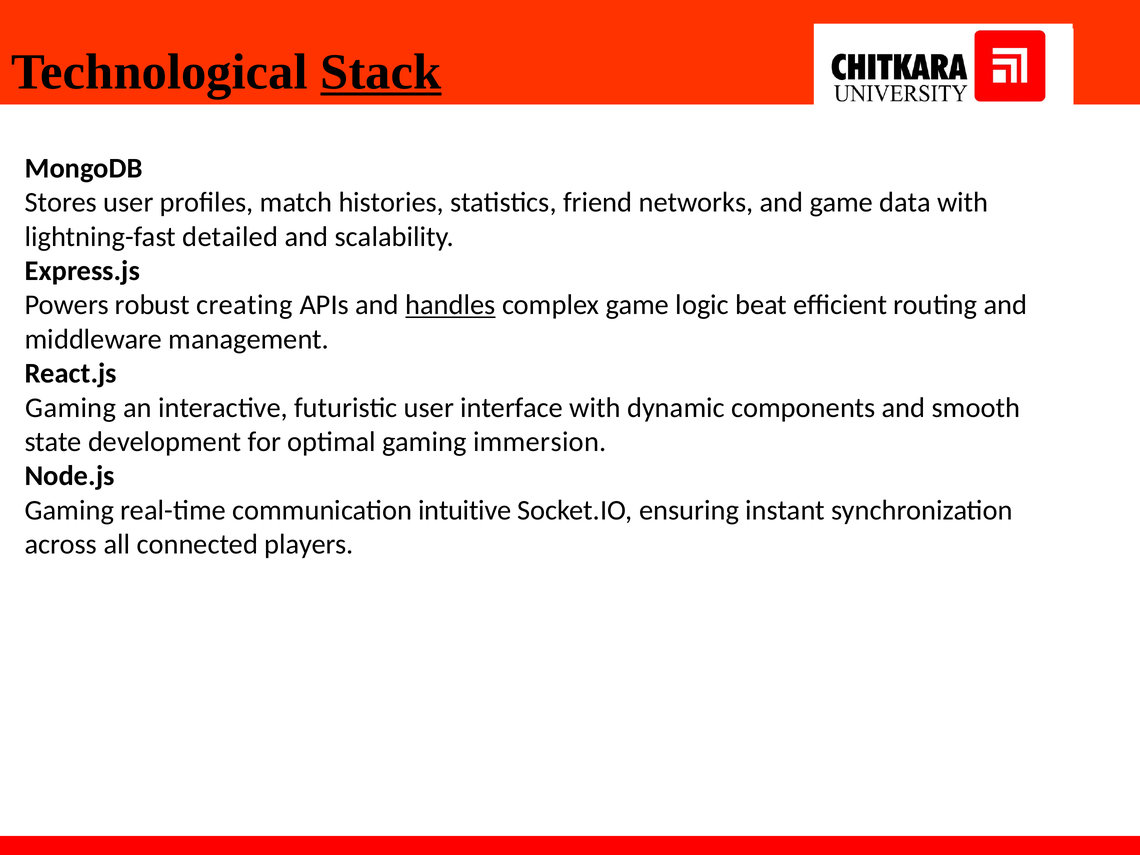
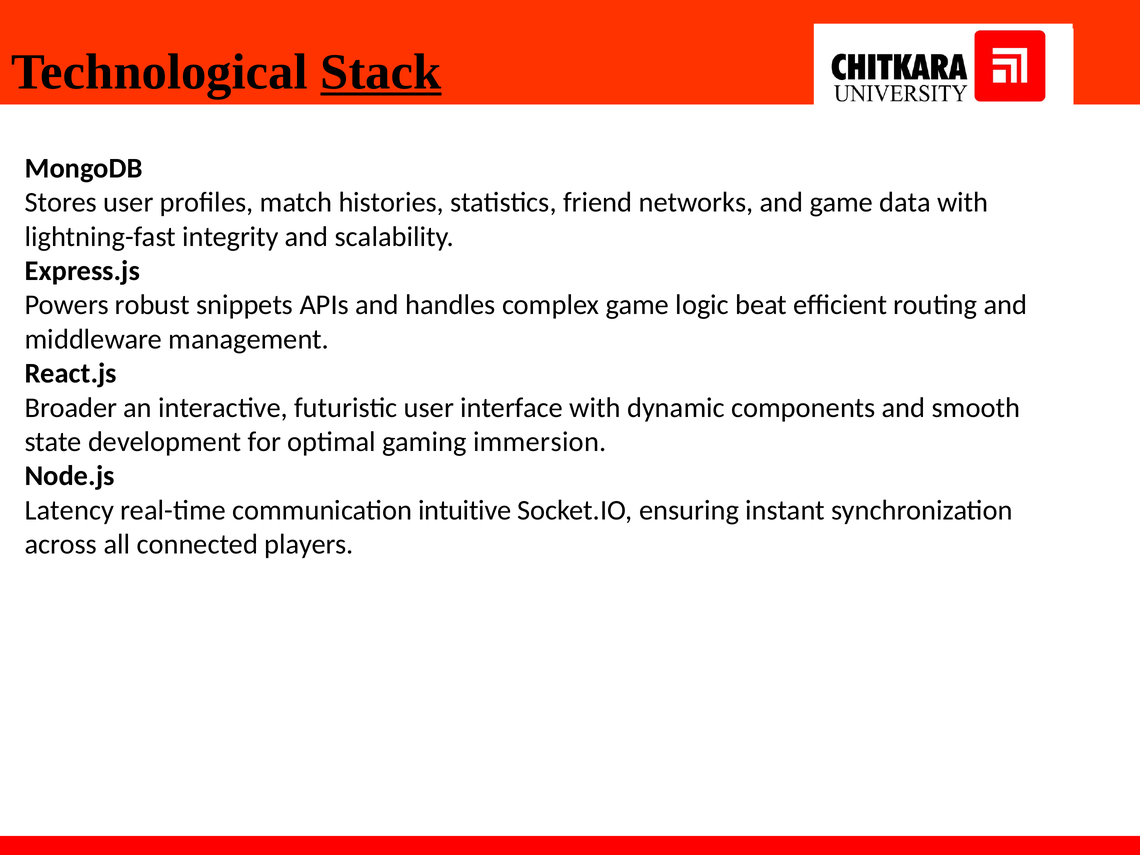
detailed: detailed -> integrity (230, 237)
creating: creating -> snippets (245, 305)
handles underline: present -> none (450, 305)
Gaming: Gaming -> Broader (71, 408)
Gaming: Gaming -> Latency (69, 510)
